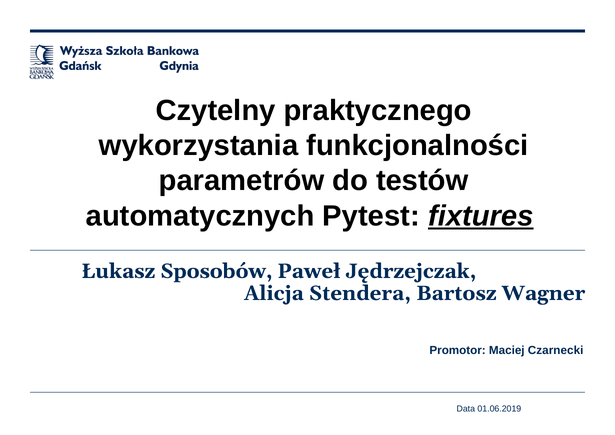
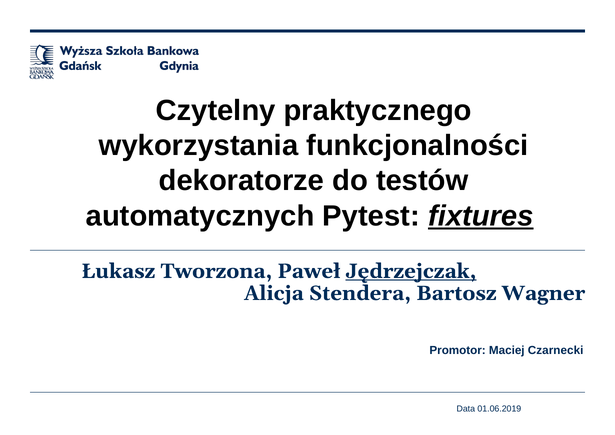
parametrów: parametrów -> dekoratorze (242, 181)
Sposobów: Sposobów -> Tworzona (216, 271)
Jędrzejczak underline: none -> present (411, 271)
